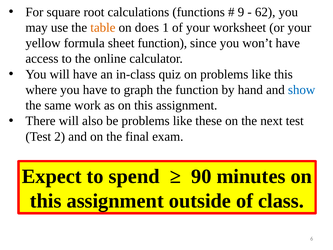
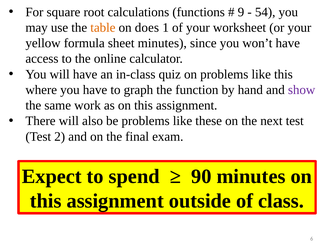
62: 62 -> 54 (265, 12)
sheet function: function -> minutes (162, 43)
show colour: blue -> purple (302, 90)
